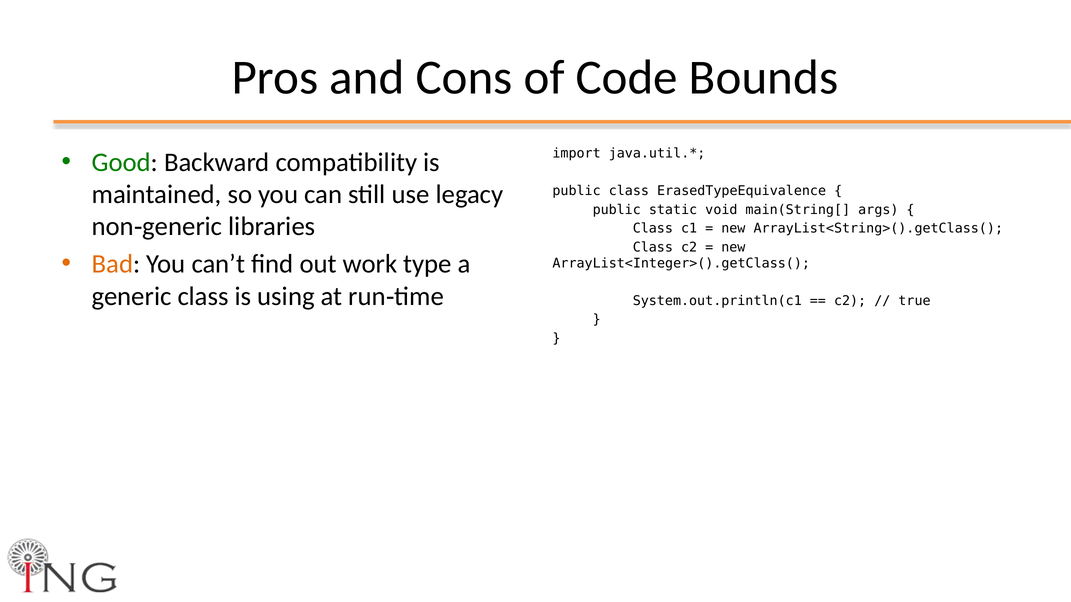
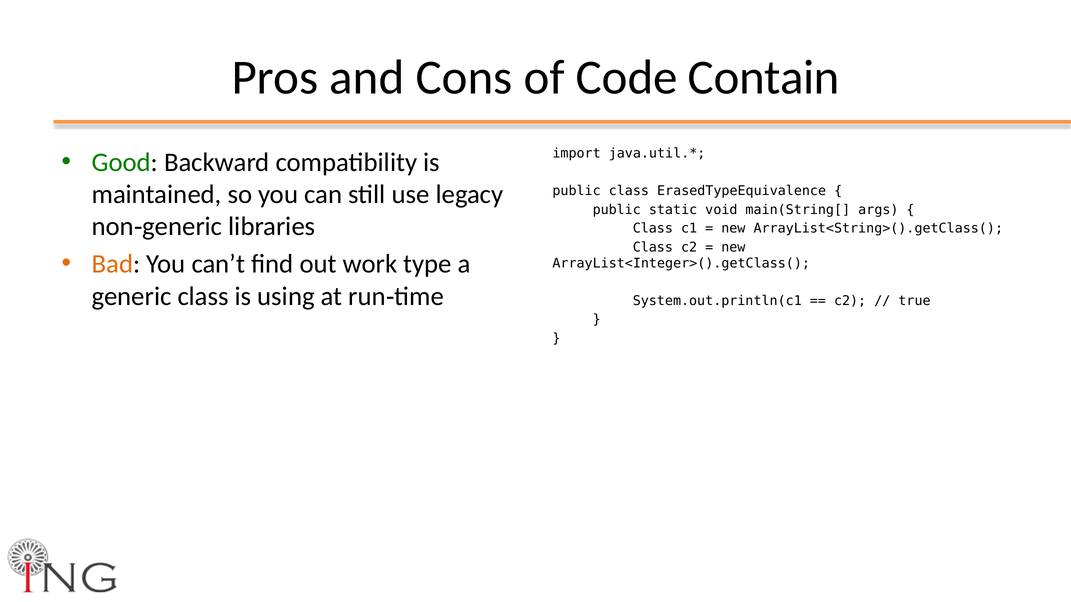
Bounds: Bounds -> Contain (764, 78)
